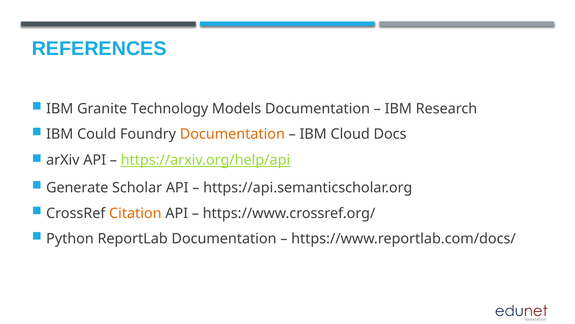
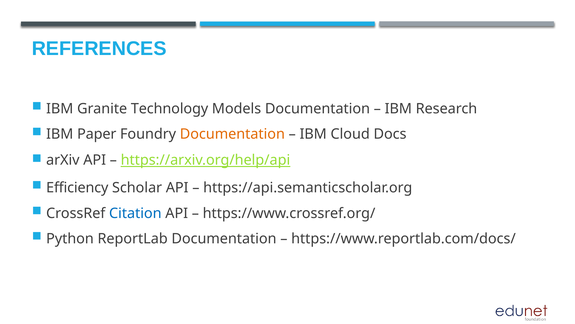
Could: Could -> Paper (97, 134)
Generate: Generate -> Efficiency (77, 187)
Citation colour: orange -> blue (135, 213)
